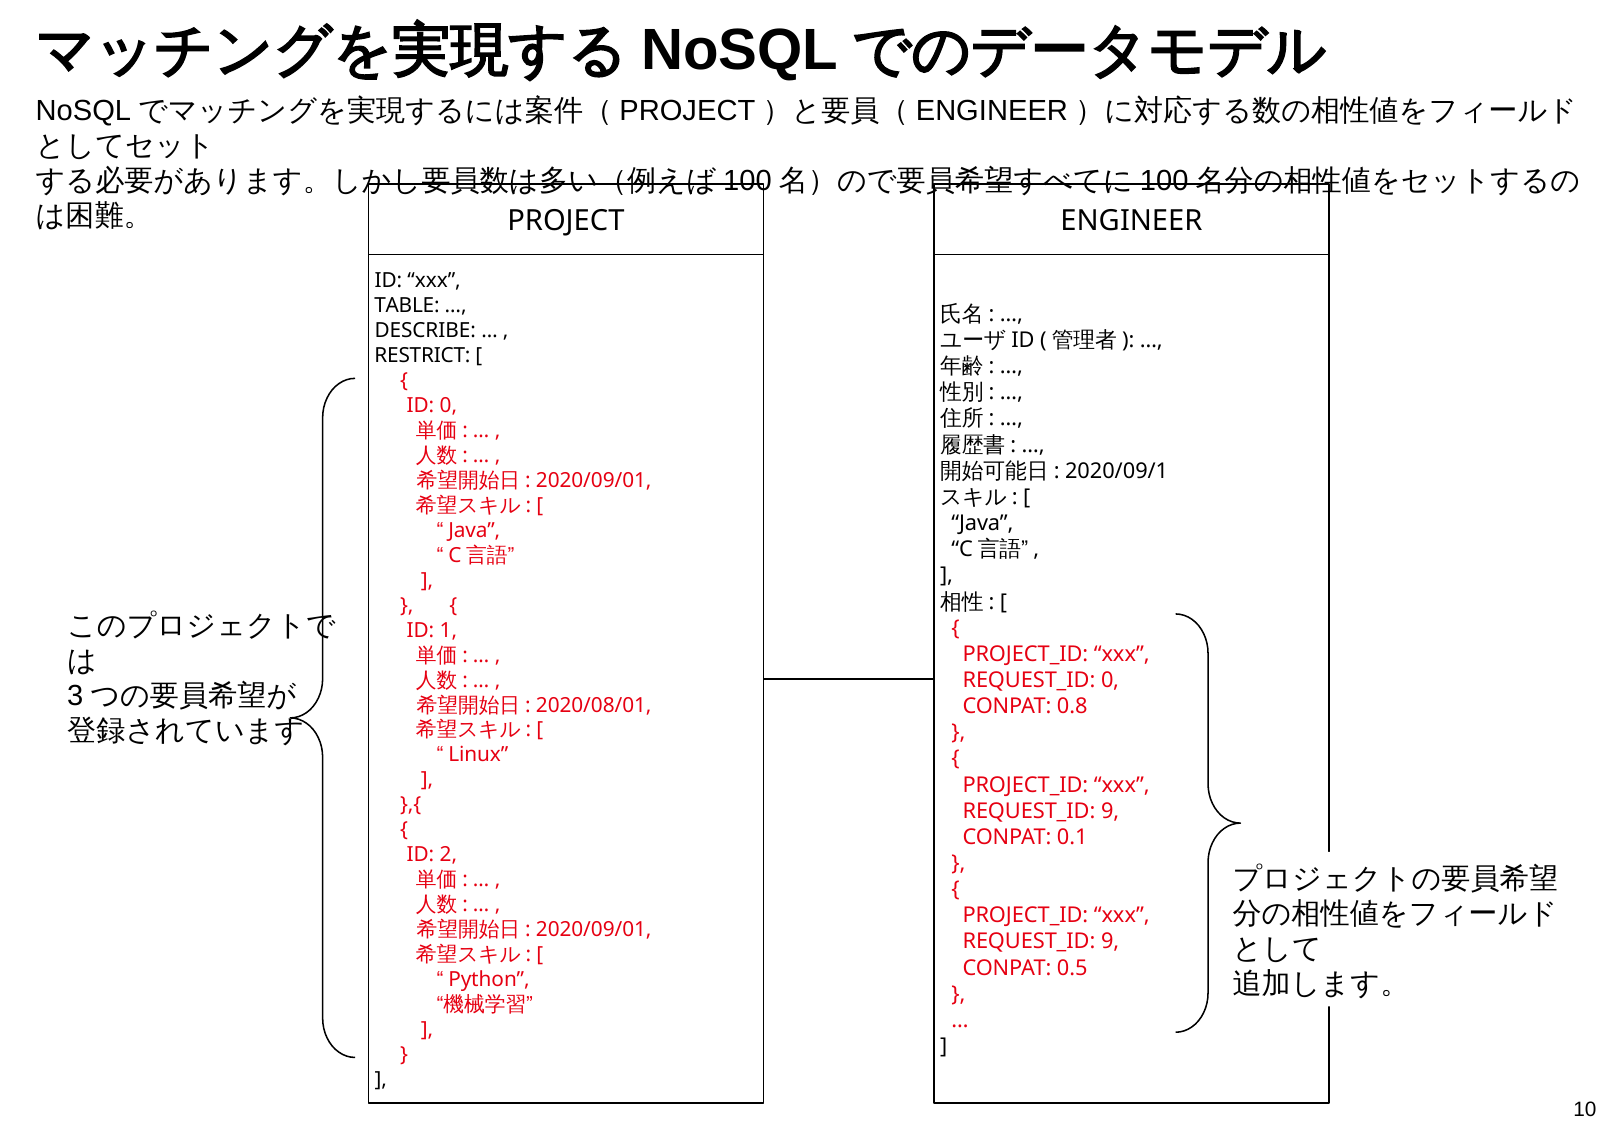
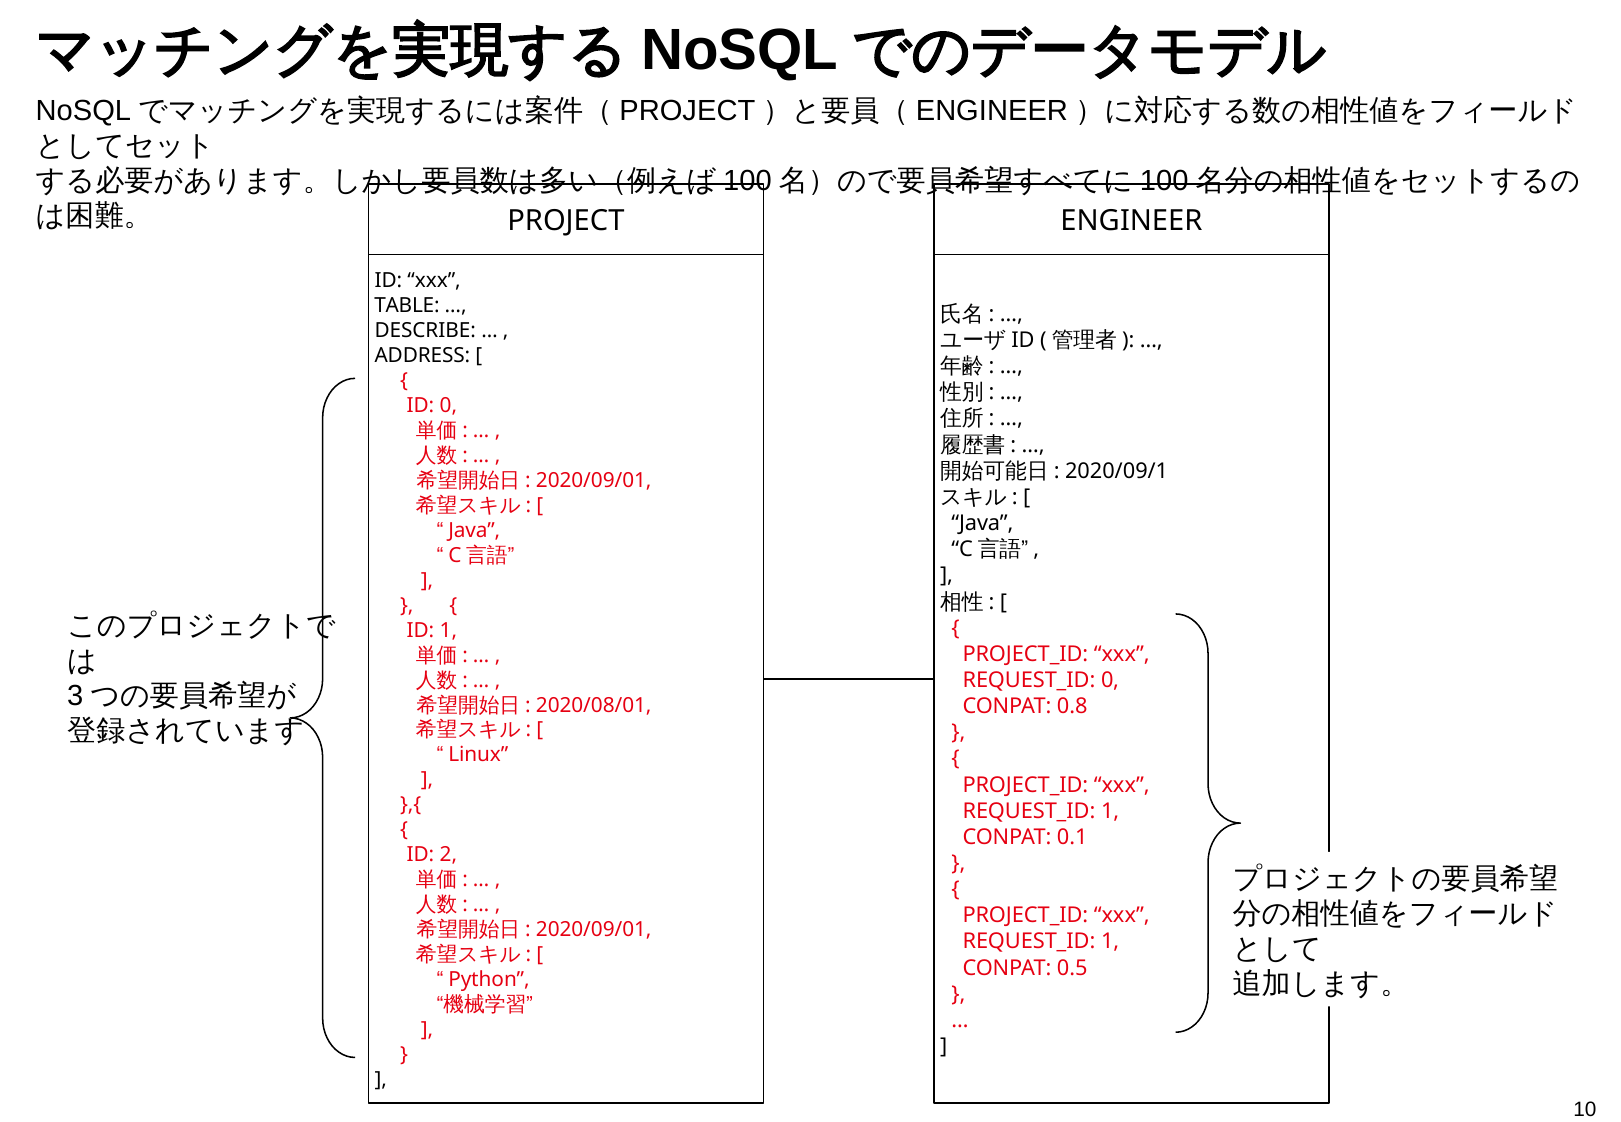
RESTRICT: RESTRICT -> ADDRESS (422, 356)
9: 9 -> 1 (1110, 811)
9: 9 -> 1 (1110, 942)
